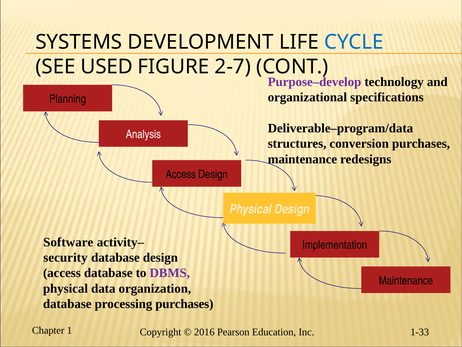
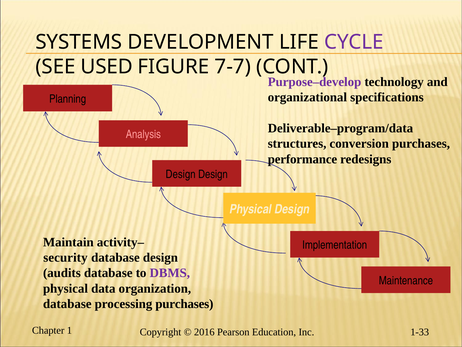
CYCLE colour: blue -> purple (354, 42)
2-7: 2-7 -> 7-7 (233, 67)
Analysis colour: white -> pink (143, 134)
maintenance: maintenance -> performance (302, 159)
Access: Access -> Design (181, 174)
Software: Software -> Maintain (68, 242)
access: access -> audits (62, 273)
